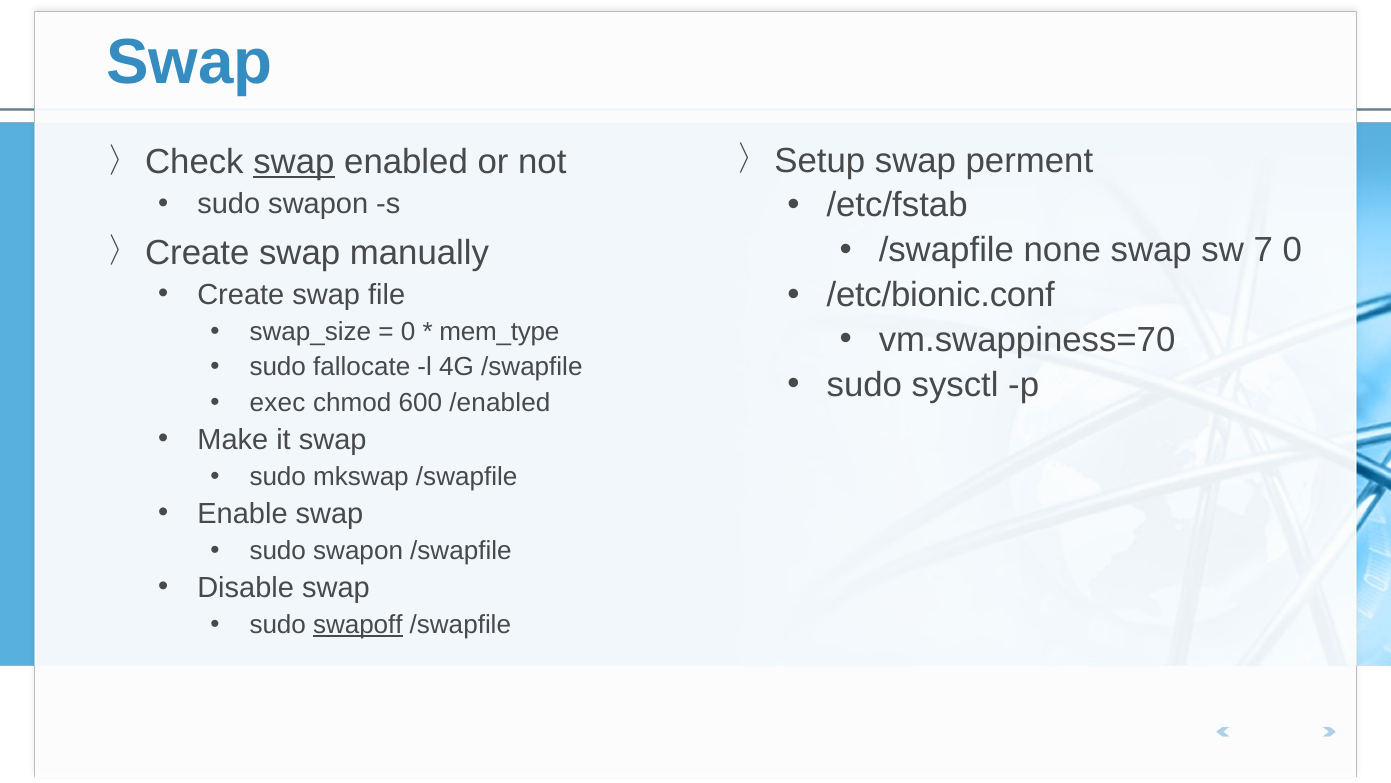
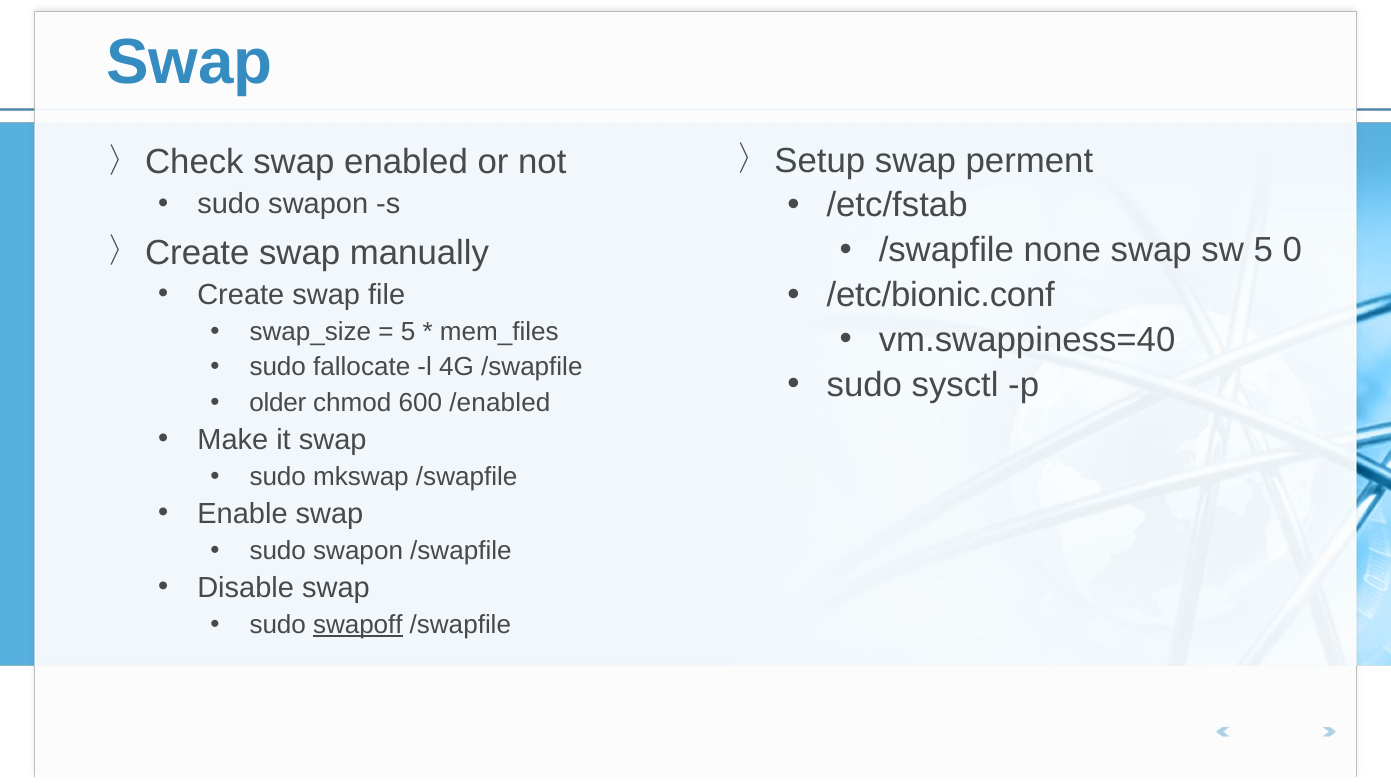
swap underline: present -> none (294, 162)
sw 7: 7 -> 5 (1263, 250)
0: 0 -> 5 (408, 331)
mem_type: mem_type -> mem_files (499, 331)
vm.swappiness=70: vm.swappiness=70 -> vm.swappiness=40 (1027, 340)
exec: exec -> older (278, 402)
